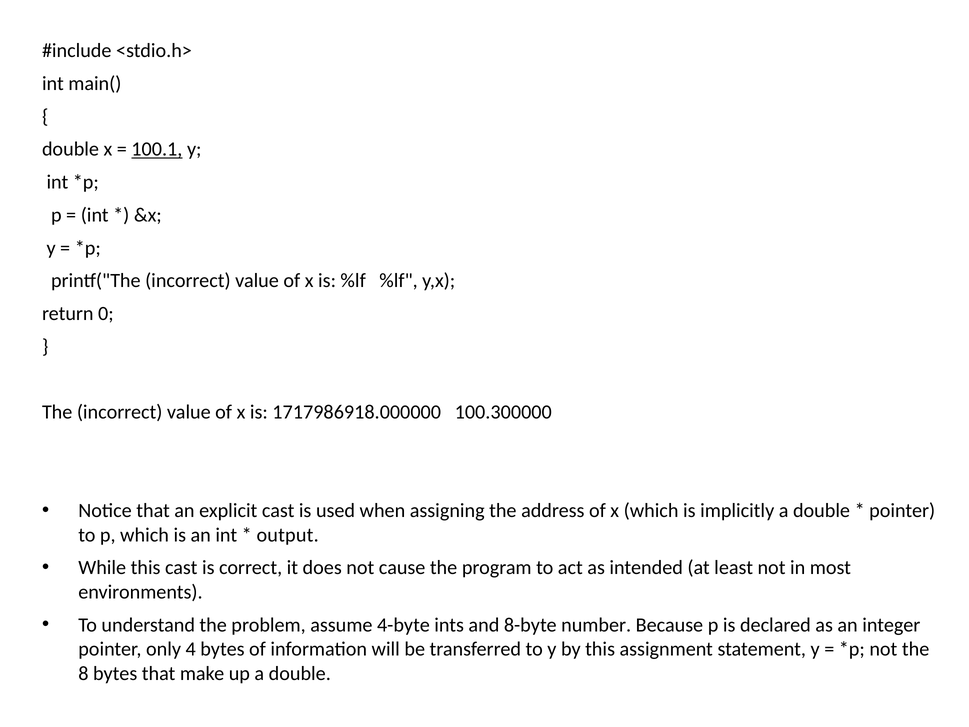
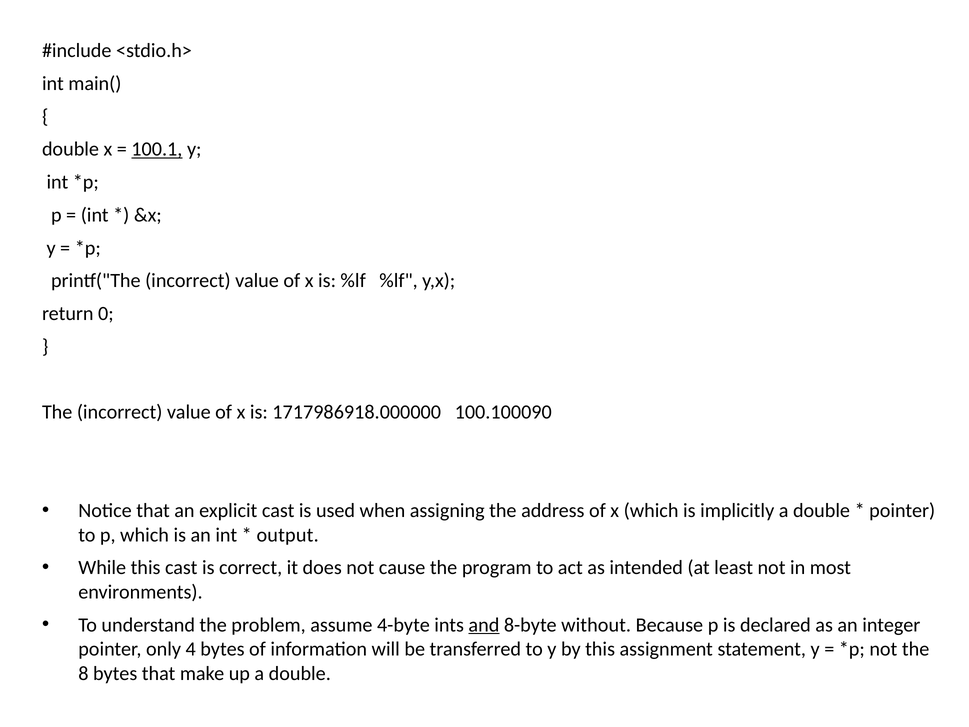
100.300000: 100.300000 -> 100.100090 (503, 412)
and underline: none -> present (484, 625)
number: number -> without (596, 625)
